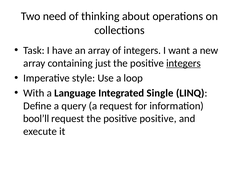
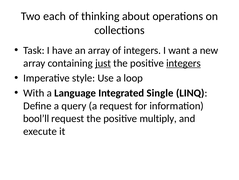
need: need -> each (55, 16)
just underline: none -> present (103, 63)
positive positive: positive -> multiply (158, 118)
